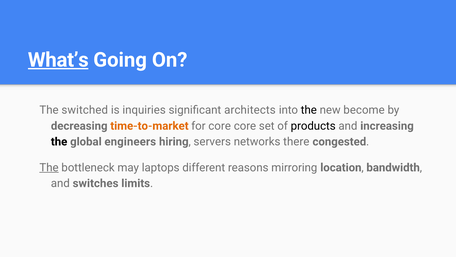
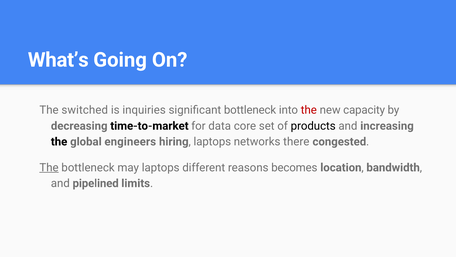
What’s underline: present -> none (58, 60)
significant architects: architects -> bottleneck (250, 110)
the colour: black -> red (309, 110)
become: become -> capacity (364, 110)
time-to-market colour: orange -> black (149, 126)
for core: core -> data (220, 126)
hiring servers: servers -> laptops (212, 141)
mirroring: mirroring -> becomes (294, 167)
switches: switches -> pipelined (96, 183)
